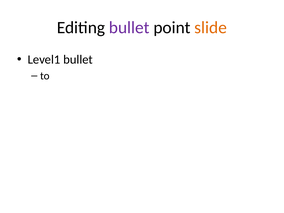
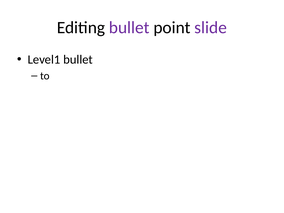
slide colour: orange -> purple (211, 27)
